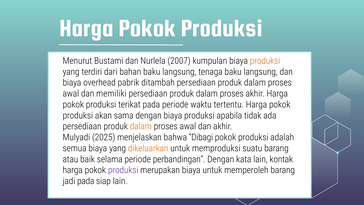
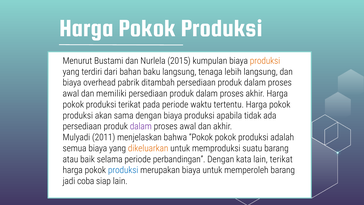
2007: 2007 -> 2015 (179, 61)
tenaga baku: baku -> lebih (233, 72)
dalam colour: orange -> purple (141, 126)
2025: 2025 -> 2011 (104, 137)
bahwa Dibagi: Dibagi -> Pokok (201, 137)
lain kontak: kontak -> terikat (281, 159)
produksi colour: purple -> blue (123, 170)
jadi pada: pada -> coba (86, 181)
